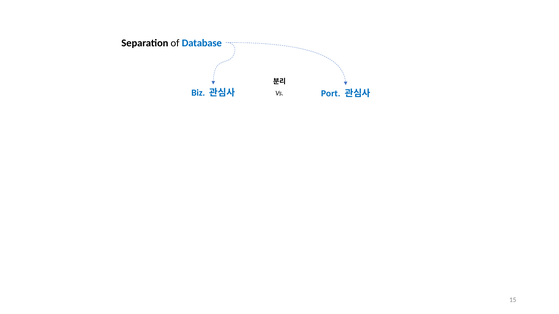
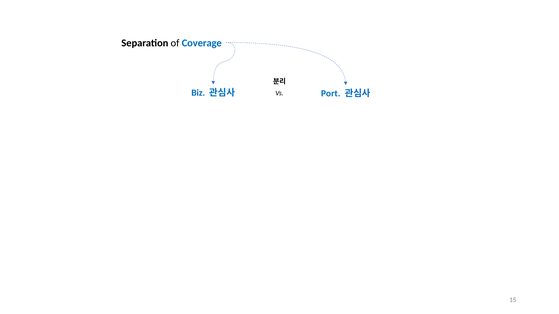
Database: Database -> Coverage (202, 43)
